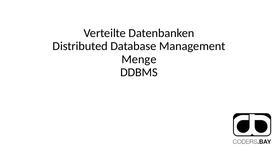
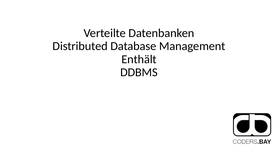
Menge: Menge -> Enthält (139, 59)
